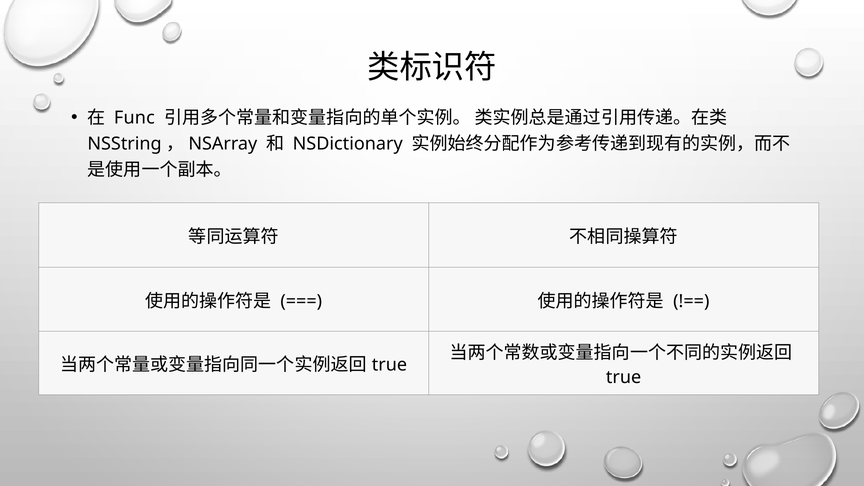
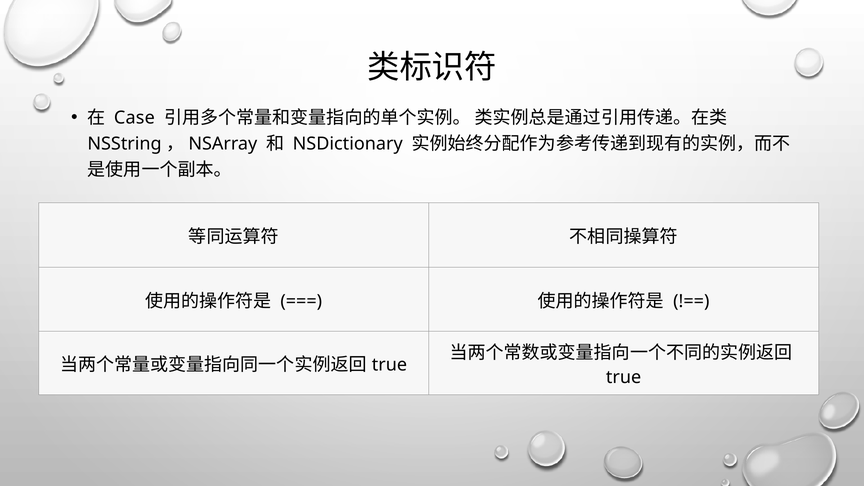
Func: Func -> Case (134, 118)
